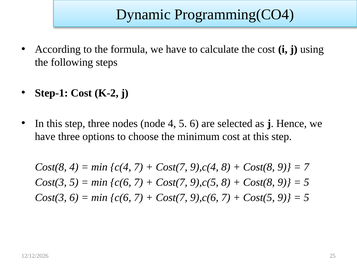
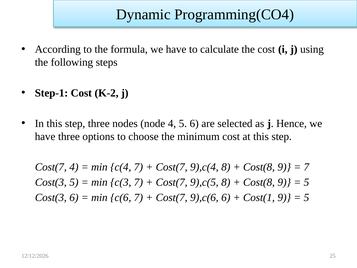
Cost(8: Cost(8 -> Cost(7 (51, 167)
c(6: c(6 -> c(3 (121, 182)
9),c(6 7: 7 -> 6 (226, 197)
Cost(5: Cost(5 -> Cost(1 (259, 197)
